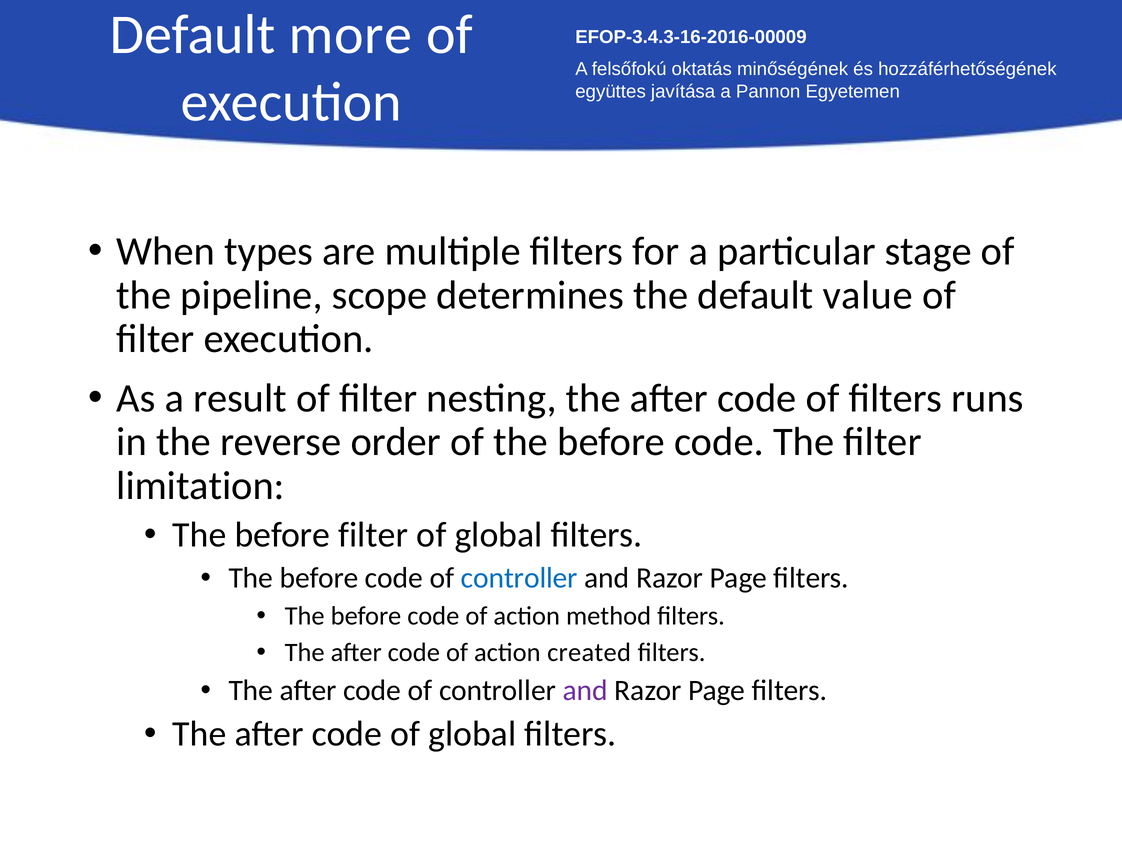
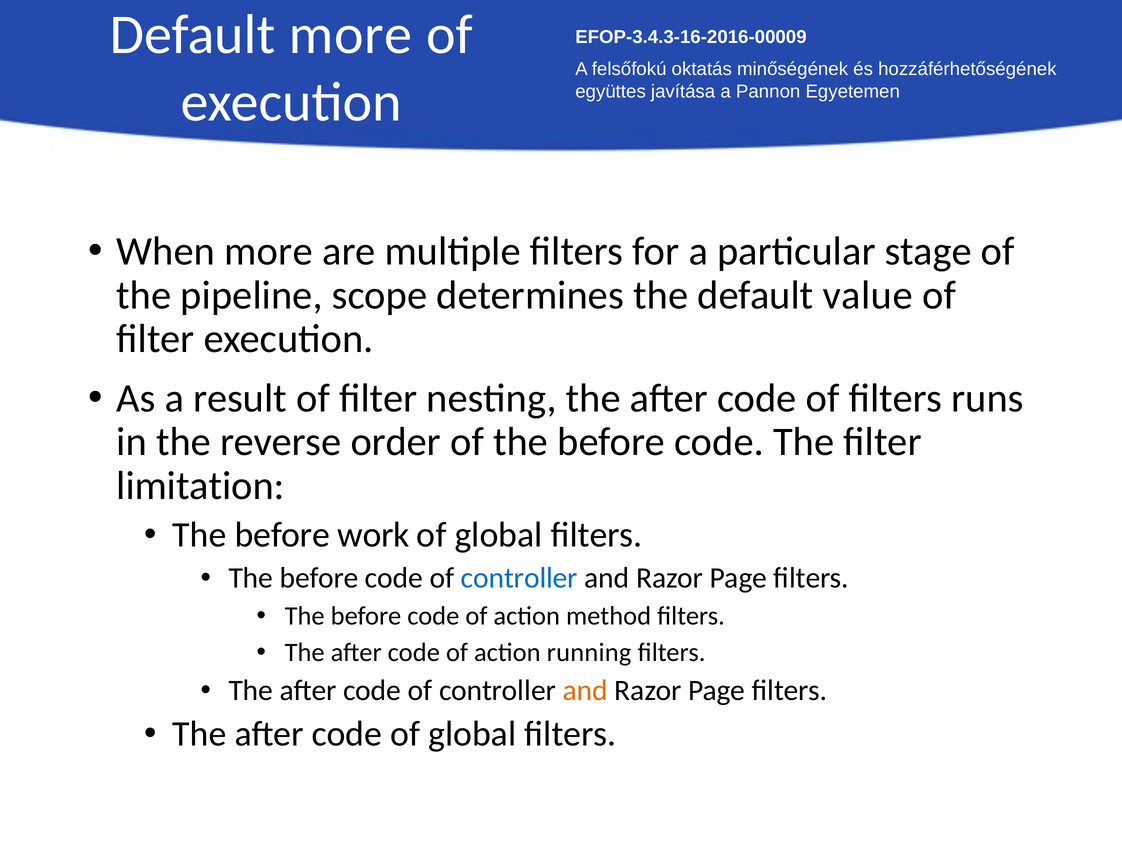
When types: types -> more (269, 251)
before filter: filter -> work (373, 535)
created: created -> running (589, 652)
and colour: purple -> orange (585, 690)
